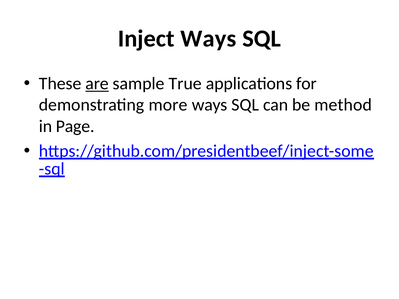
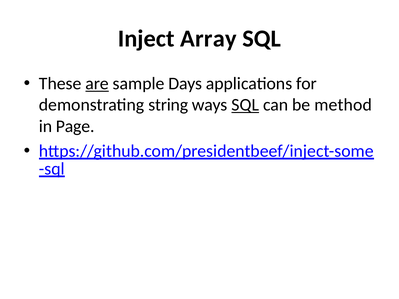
Inject Ways: Ways -> Array (208, 39)
True: True -> Days (185, 84)
more: more -> string (168, 105)
SQL underline: none -> present (245, 105)
